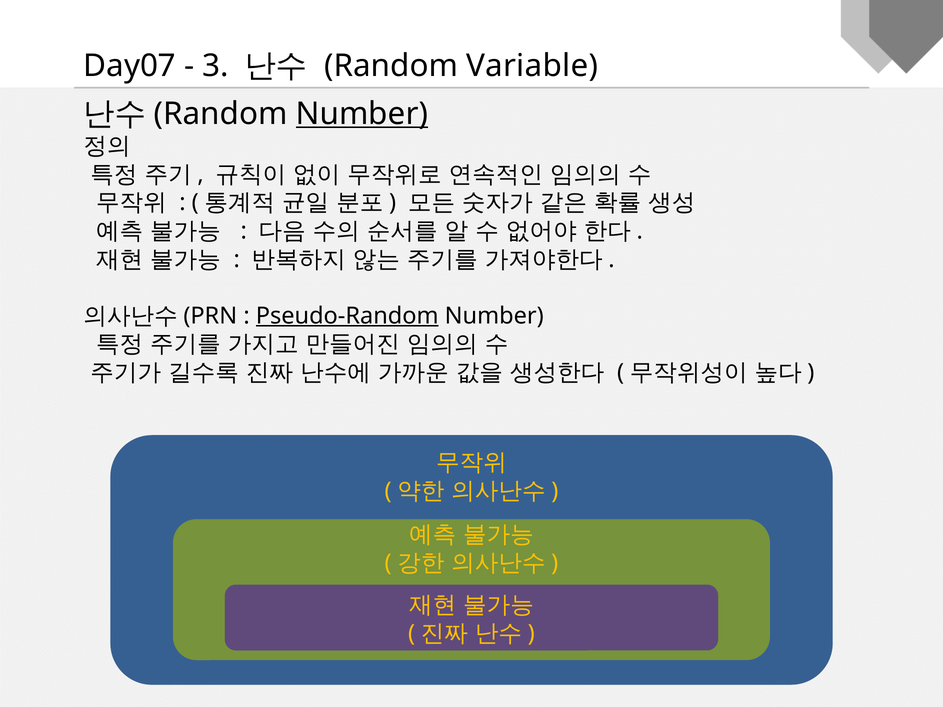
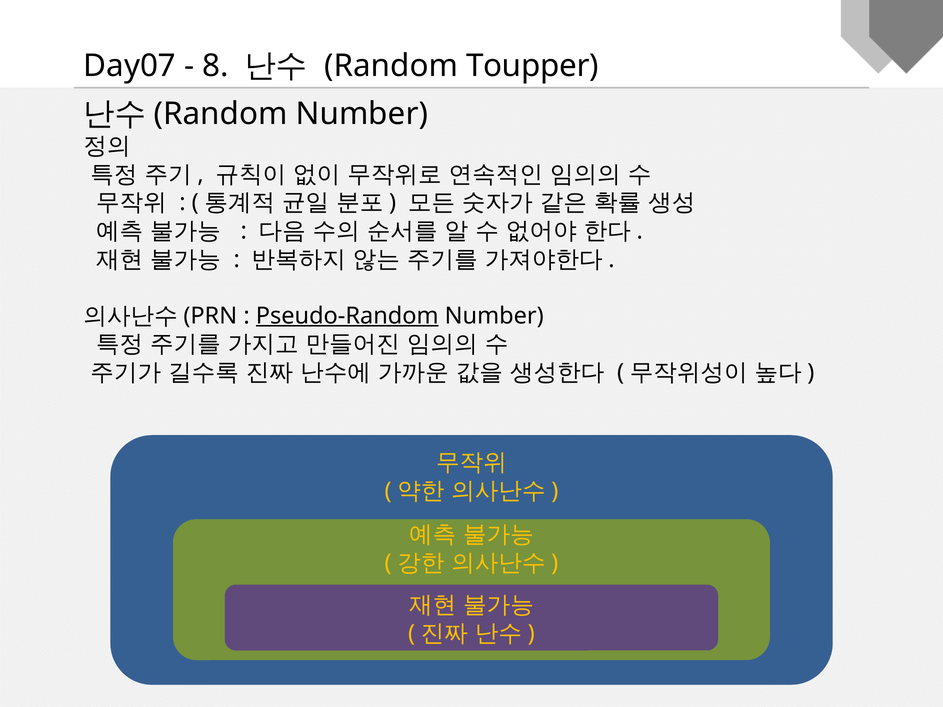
3: 3 -> 8 (216, 66)
Variable: Variable -> Toupper (532, 66)
Number underline: present -> none (362, 114)
